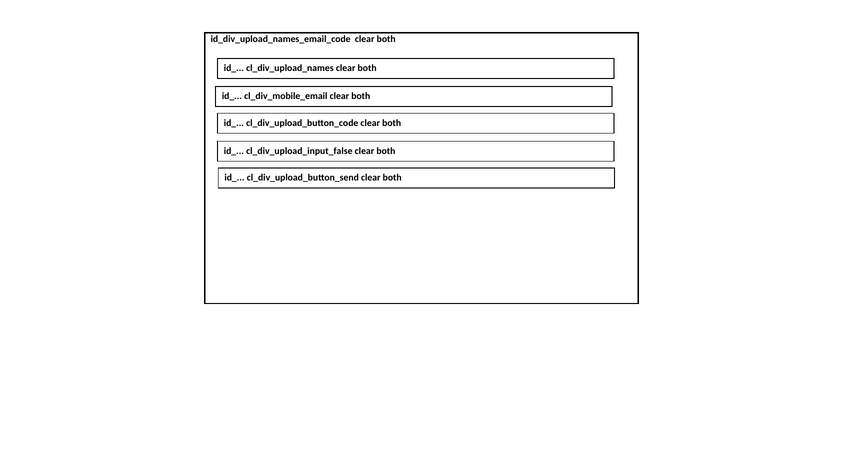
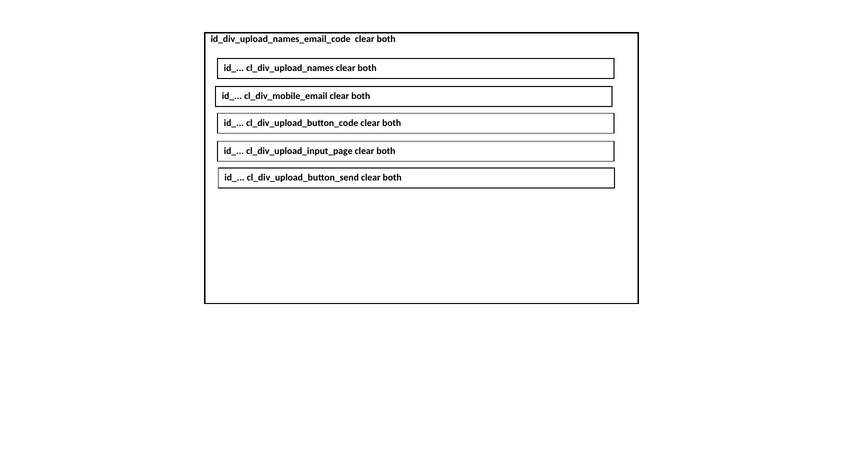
cl_div_upload_input_false: cl_div_upload_input_false -> cl_div_upload_input_page (299, 151)
